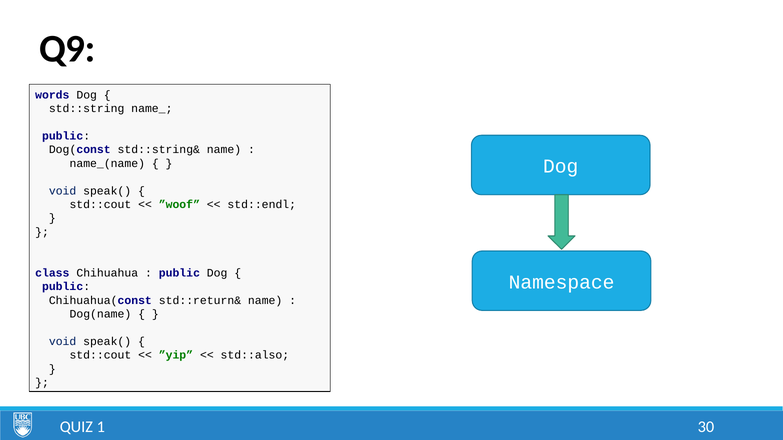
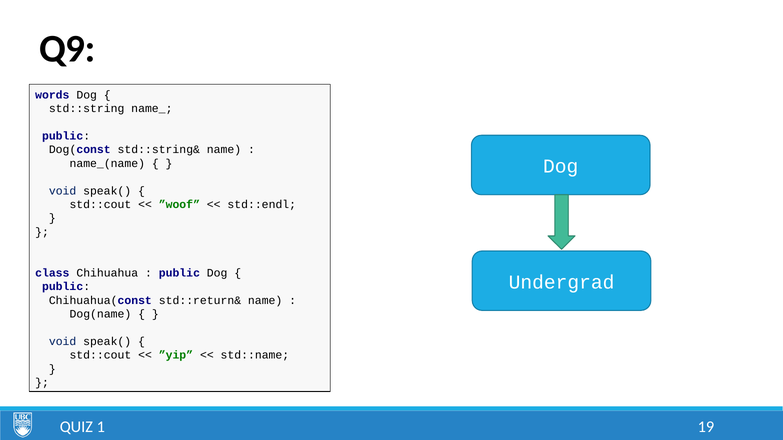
Namespace: Namespace -> Undergrad (562, 282)
std::also: std::also -> std::name (255, 355)
30: 30 -> 19 (706, 428)
